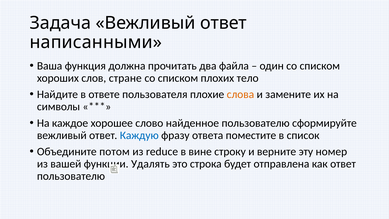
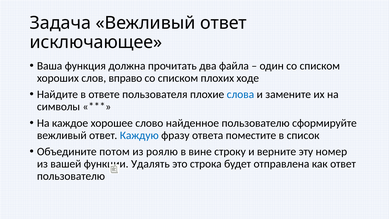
написанными: написанными -> исключающее (96, 42)
стране: стране -> вправо (125, 78)
тело: тело -> ходе (248, 78)
слова colour: orange -> blue (240, 94)
reduce: reduce -> роялю (162, 151)
